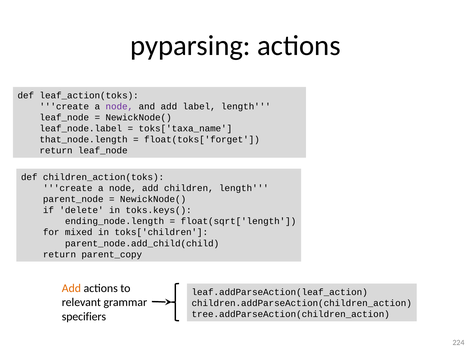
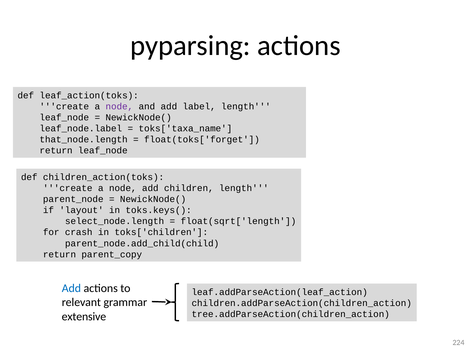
delete: delete -> layout (81, 210)
ending_node.length: ending_node.length -> select_node.length (115, 221)
mixed: mixed -> crash (79, 232)
Add colour: orange -> blue (71, 288)
specifiers: specifiers -> extensive (84, 316)
